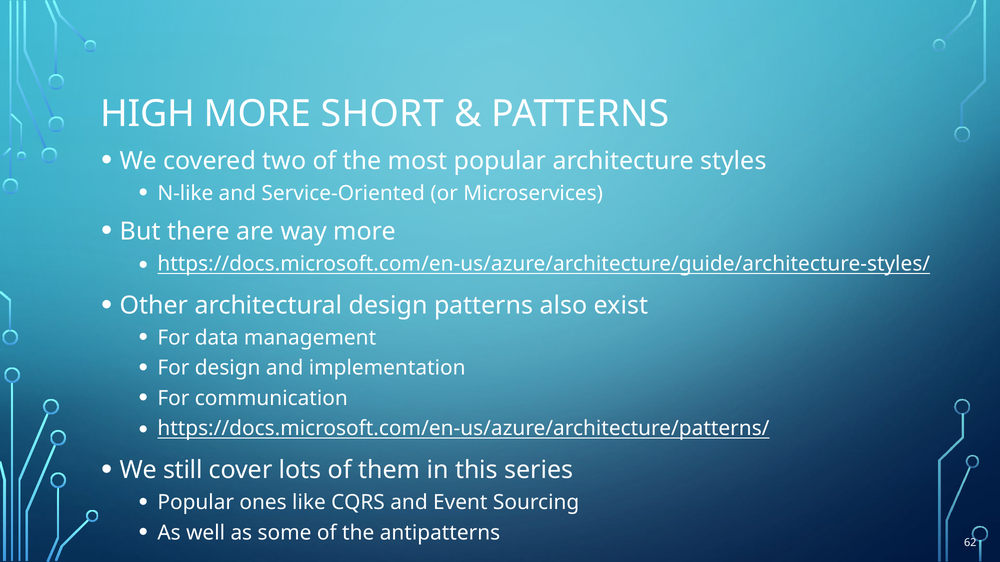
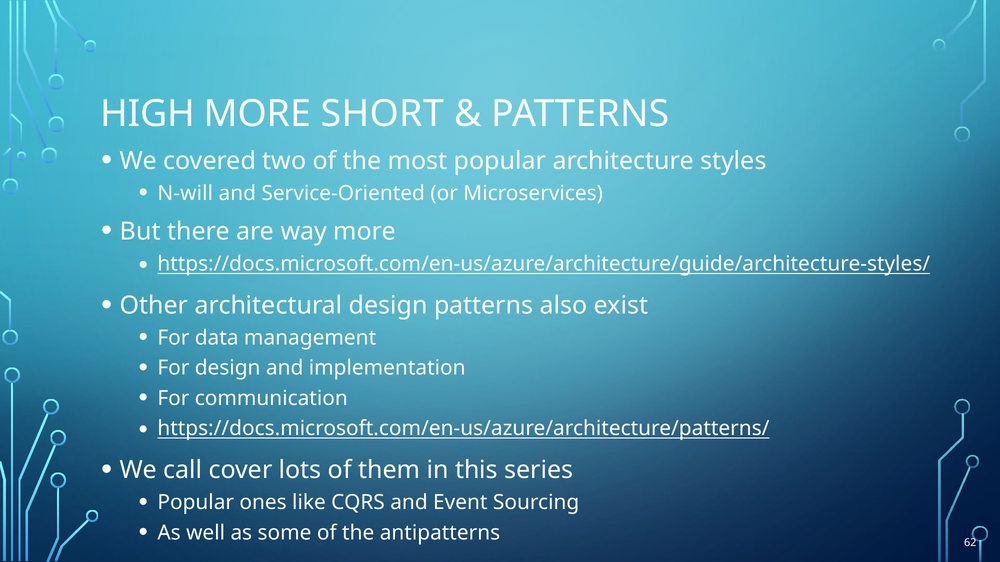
N-like: N-like -> N-will (185, 193)
still: still -> call (183, 471)
